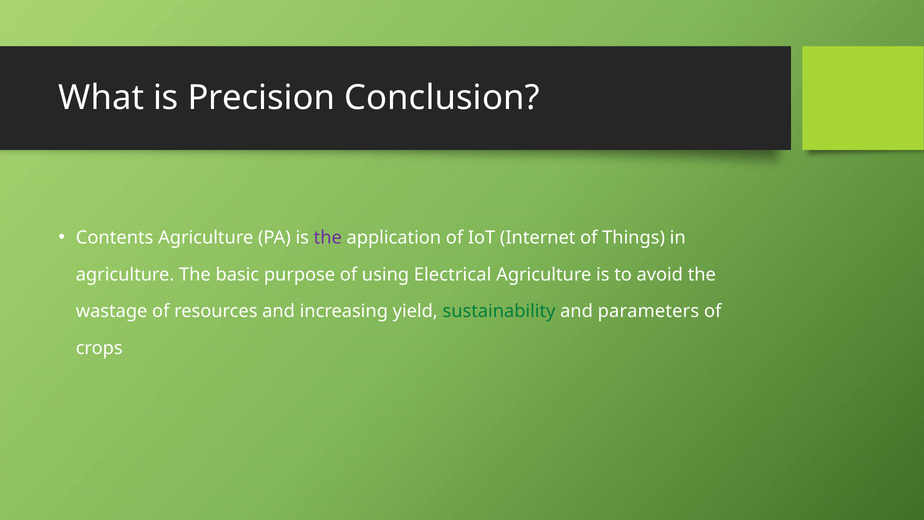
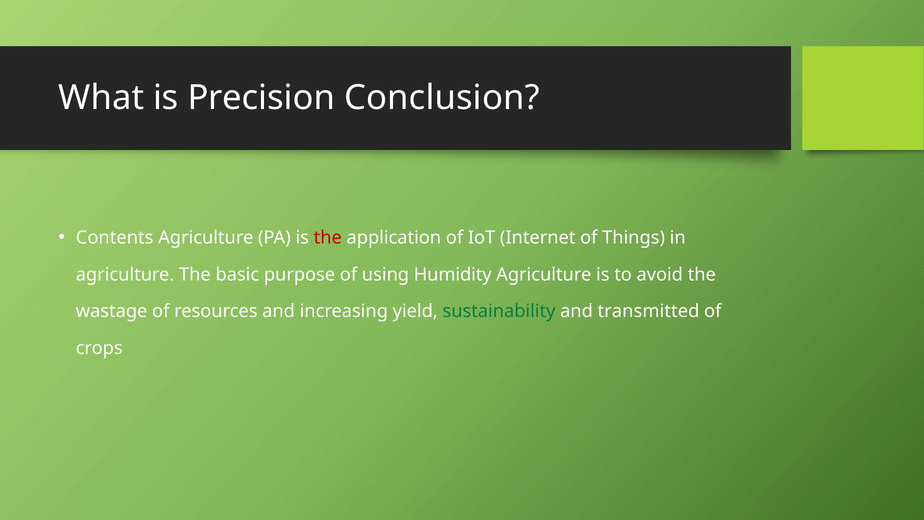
the colour: purple -> red (328, 238)
Electrical: Electrical -> Humidity (453, 274)
parameters: parameters -> transmitted (648, 311)
